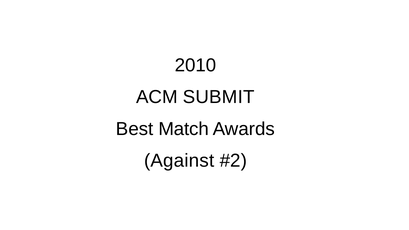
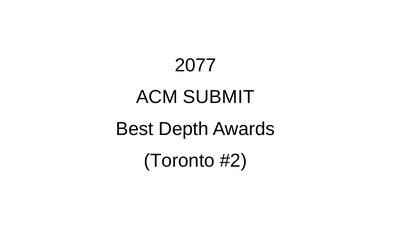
2010: 2010 -> 2077 (196, 65)
Match: Match -> Depth (184, 129)
Against: Against -> Toronto (179, 161)
